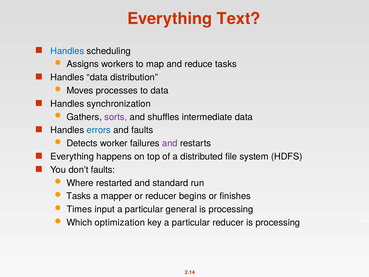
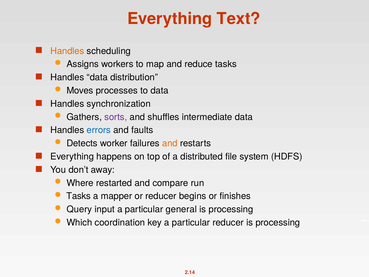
Handles colour: blue -> orange (67, 51)
and colour: purple -> orange (170, 143)
don’t faults: faults -> away (103, 170)
standard: standard -> compare (170, 183)
Times: Times -> Query (79, 209)
optimization: optimization -> coordination (120, 222)
